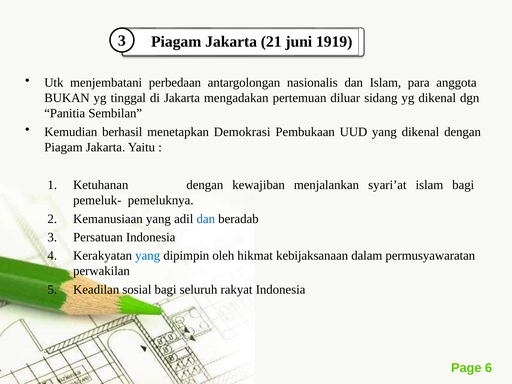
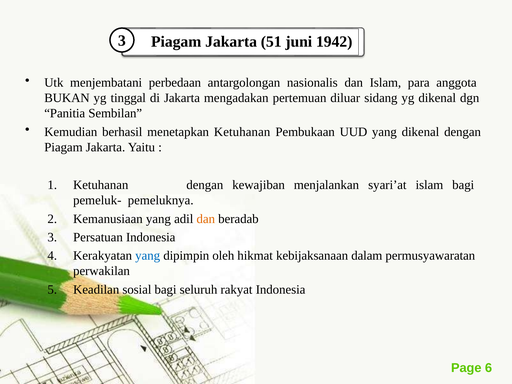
21: 21 -> 51 (271, 42)
1919: 1919 -> 1942 (334, 42)
menetapkan Demokrasi: Demokrasi -> Ketuhanan (242, 132)
dan colour: blue -> orange (206, 219)
